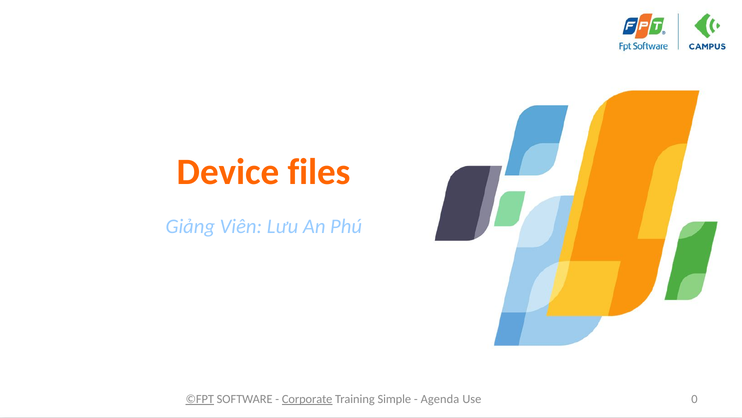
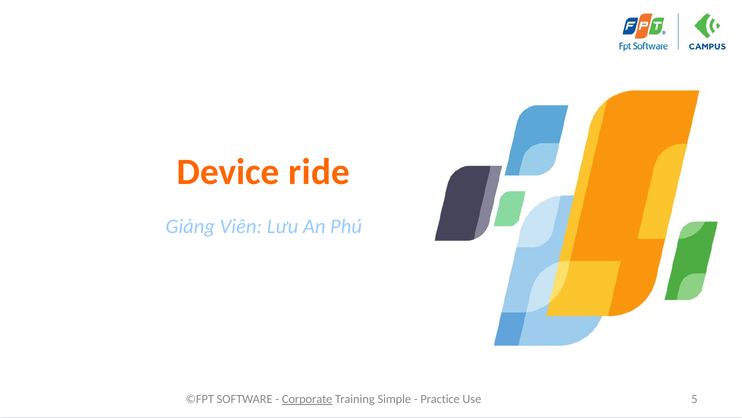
files: files -> ride (319, 172)
©FPT underline: present -> none (200, 399)
Agenda: Agenda -> Practice (440, 399)
0: 0 -> 5 (694, 399)
